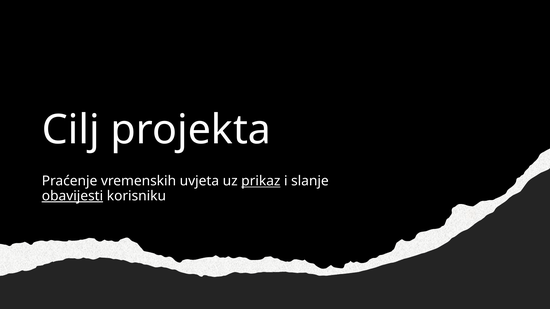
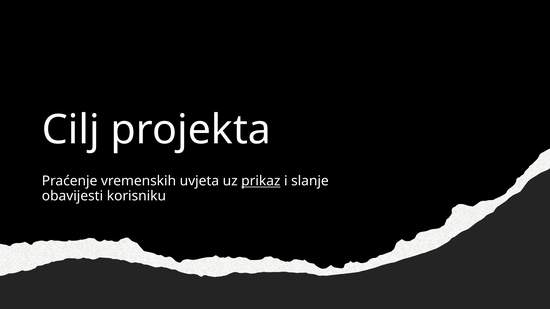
obavijesti underline: present -> none (72, 196)
